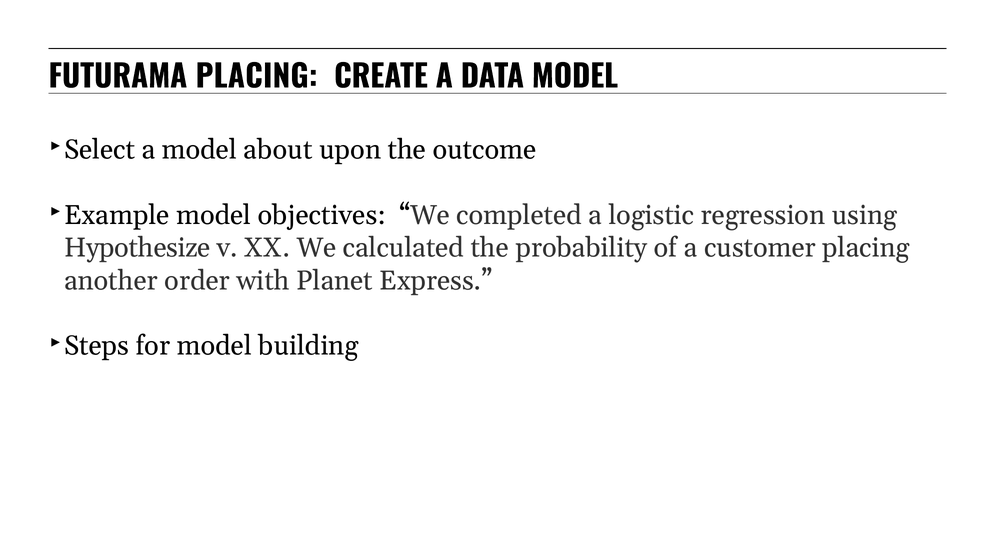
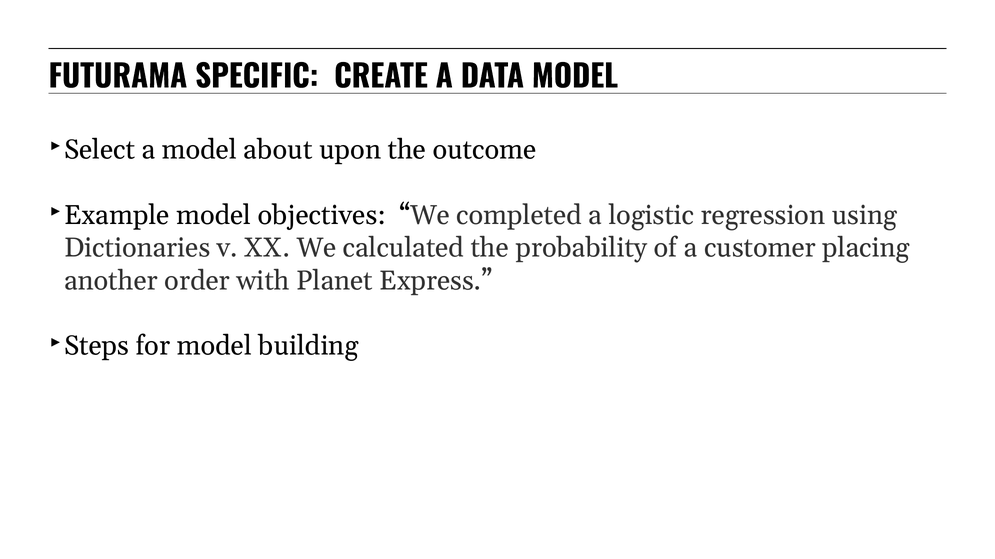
FUTURAMA PLACING: PLACING -> SPECIFIC (257, 77)
Hypothesize: Hypothesize -> Dictionaries (137, 248)
